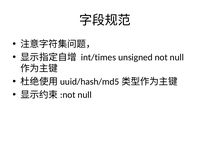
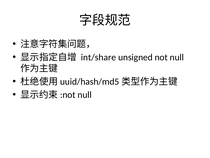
int/times: int/times -> int/share (98, 57)
